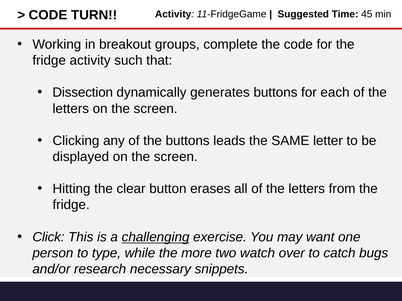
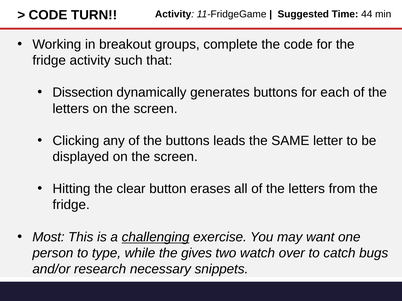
45: 45 -> 44 (367, 14)
Click: Click -> Most (48, 237)
more: more -> gives (197, 253)
